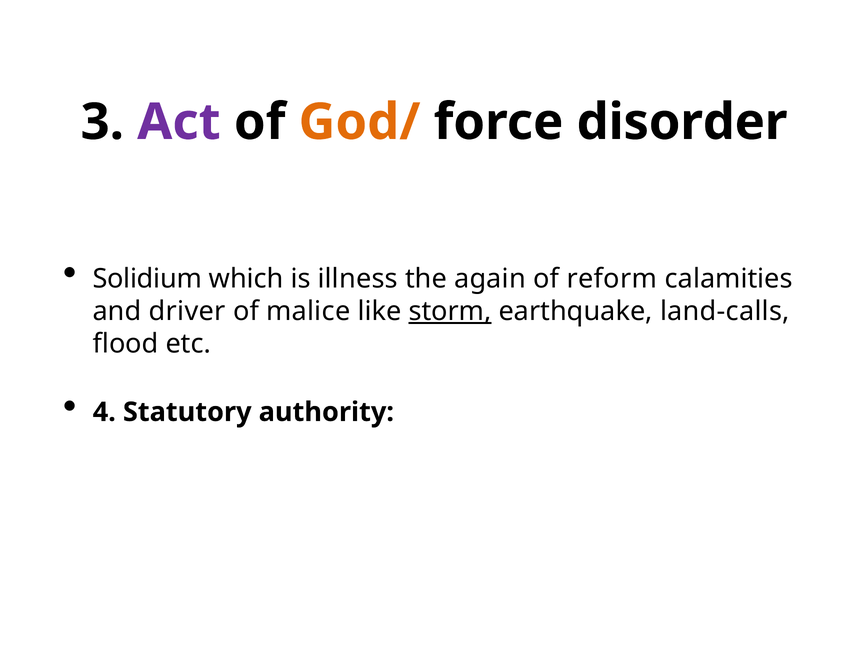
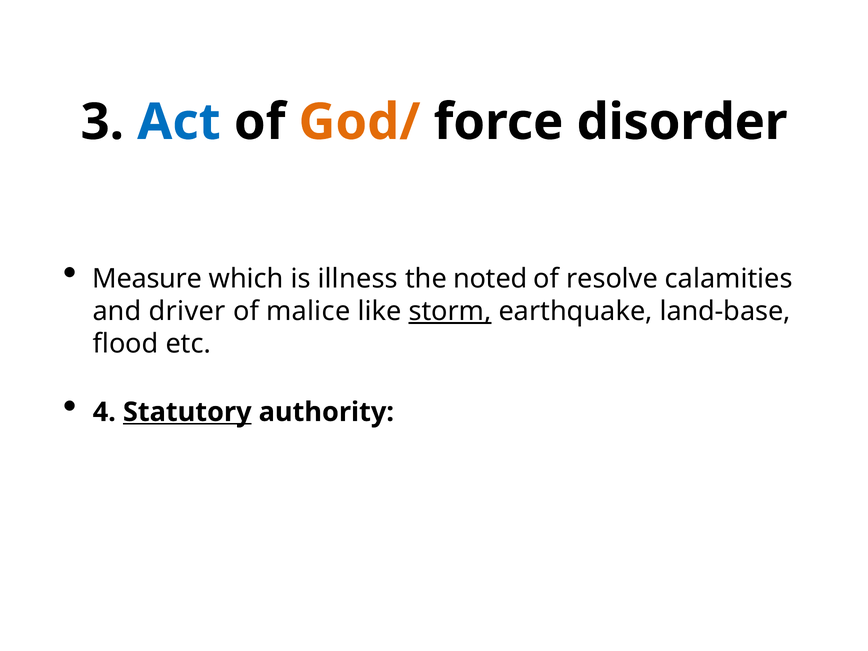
Act colour: purple -> blue (179, 122)
Solidium: Solidium -> Measure (147, 279)
again: again -> noted (490, 279)
reform: reform -> resolve (612, 279)
land-calls: land-calls -> land-base (725, 311)
Statutory underline: none -> present (187, 412)
